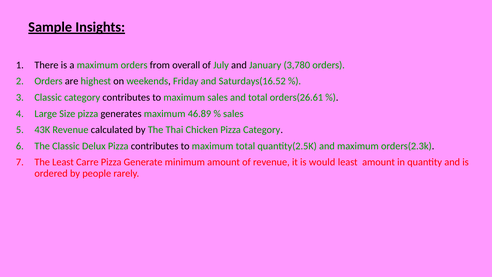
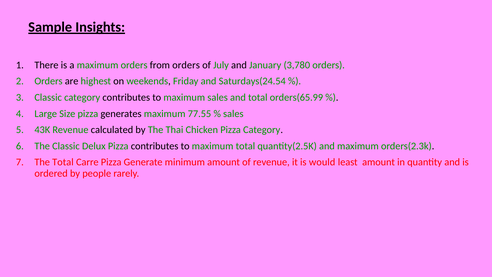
from overall: overall -> orders (186, 65)
Saturdays(16.52: Saturdays(16.52 -> Saturdays(24.54 (252, 81)
orders(26.61: orders(26.61 -> orders(65.99 (296, 97)
46.89: 46.89 -> 77.55 (199, 114)
The Least: Least -> Total (63, 162)
